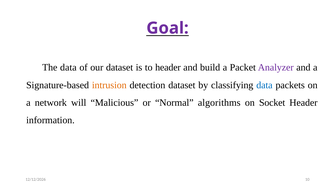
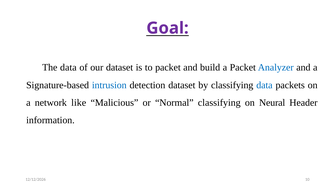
to header: header -> packet (168, 68)
Analyzer colour: purple -> blue (276, 68)
intrusion colour: orange -> blue (109, 85)
will: will -> like (79, 103)
Normal algorithms: algorithms -> classifying (219, 103)
Socket: Socket -> Neural (272, 103)
